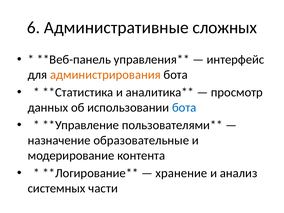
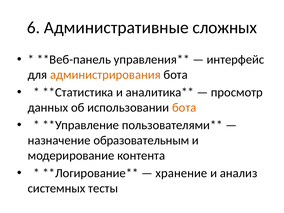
бота colour: blue -> orange (184, 108)
образовательные: образовательные -> образовательным (141, 140)
части: части -> тесты (103, 188)
